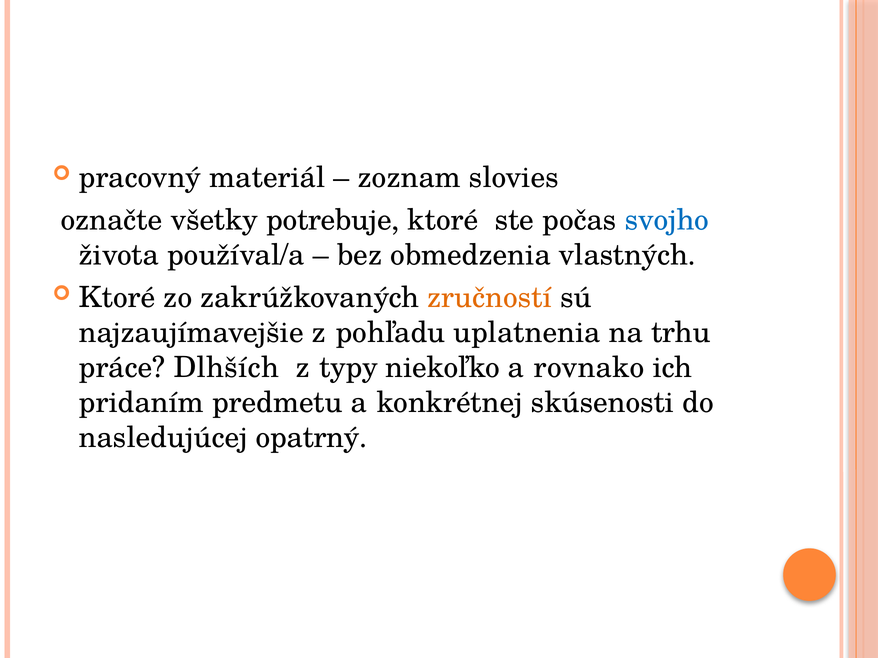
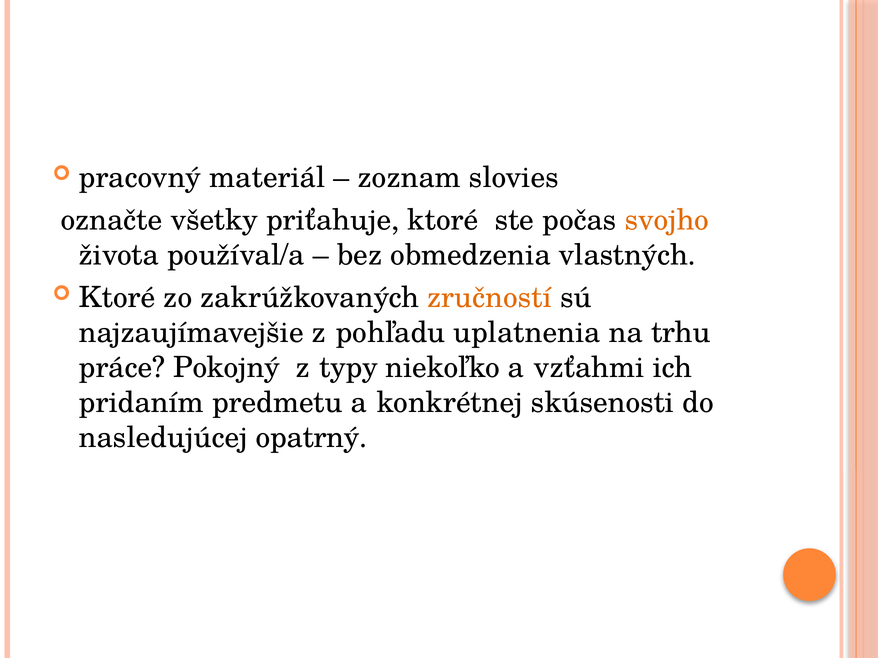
potrebuje: potrebuje -> priťahuje (333, 220)
svojho colour: blue -> orange (667, 220)
Dlhších: Dlhších -> Pokojný (227, 368)
rovnako: rovnako -> vzťahmi (589, 368)
